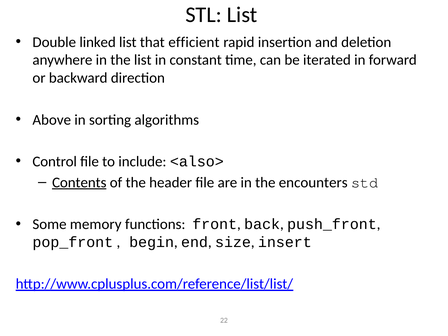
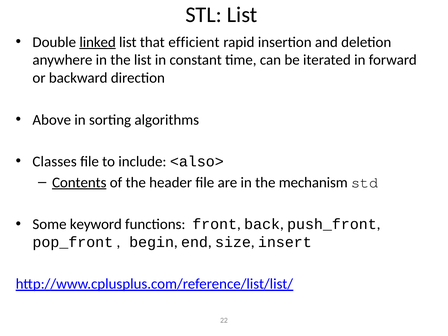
linked underline: none -> present (98, 42)
Control: Control -> Classes (55, 162)
encounters: encounters -> mechanism (313, 182)
memory: memory -> keyword (96, 224)
